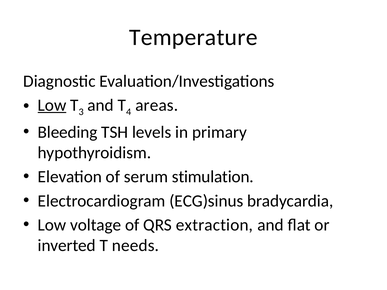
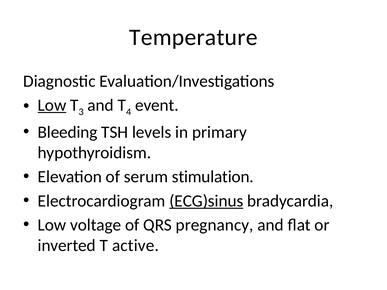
areas: areas -> event (157, 105)
ECG)sinus underline: none -> present (206, 201)
extraction: extraction -> pregnancy (215, 225)
needs: needs -> active (136, 246)
